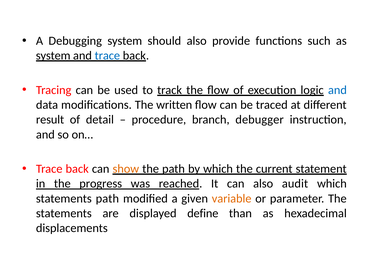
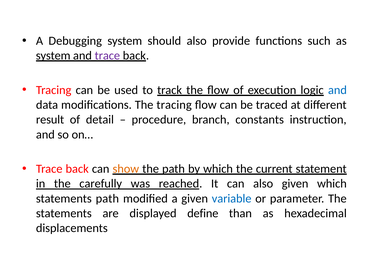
trace colour: blue -> purple (107, 56)
The written: written -> tracing (174, 105)
debugger: debugger -> constants (260, 120)
progress: progress -> carefully (101, 184)
also audit: audit -> given (295, 184)
variable colour: orange -> blue (232, 198)
